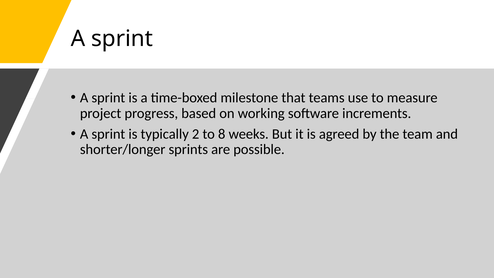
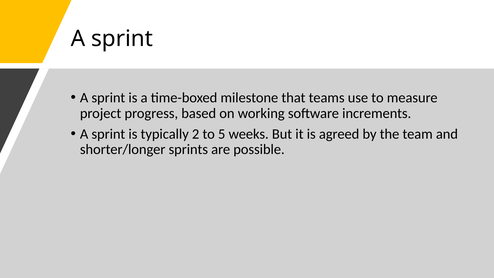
8: 8 -> 5 (222, 134)
